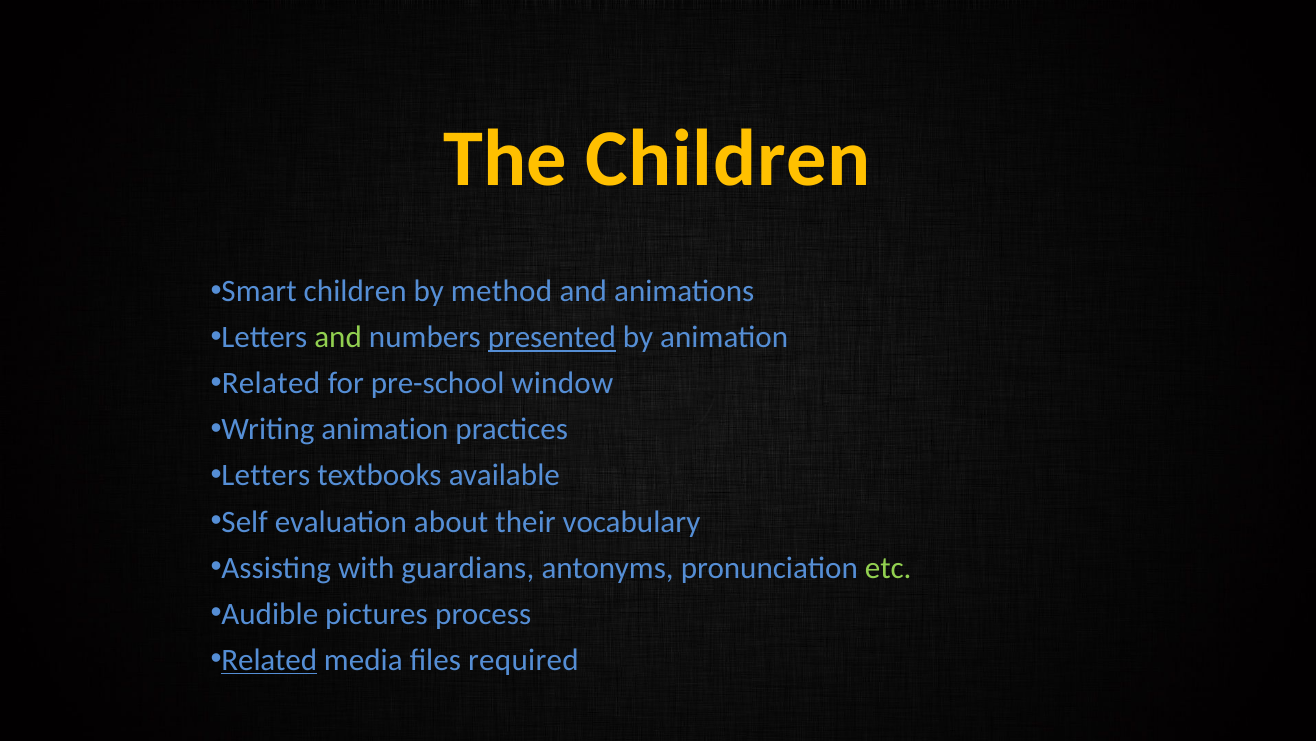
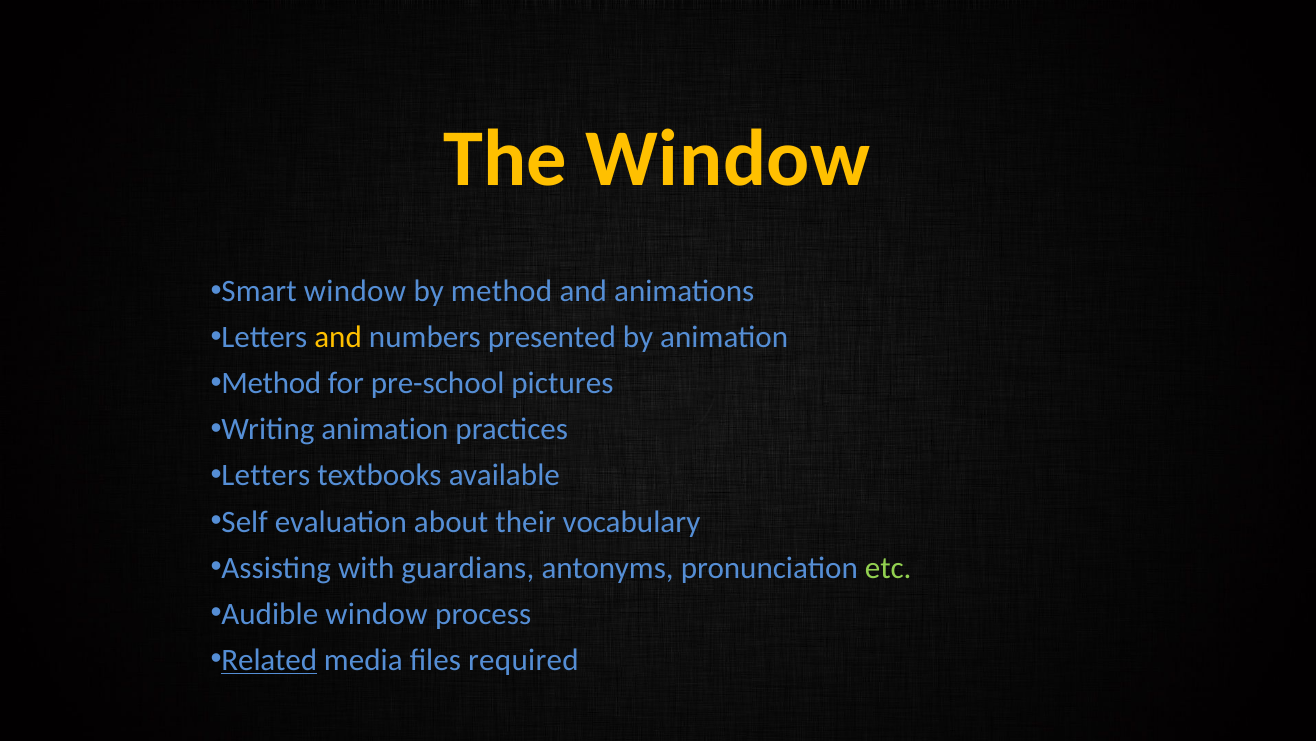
The Children: Children -> Window (728, 159)
Smart children: children -> window (355, 291)
and colour: light green -> yellow (338, 337)
presented underline: present -> none (552, 337)
Related: Related -> Method (271, 383)
window: window -> pictures (562, 383)
Audible pictures: pictures -> window (376, 613)
